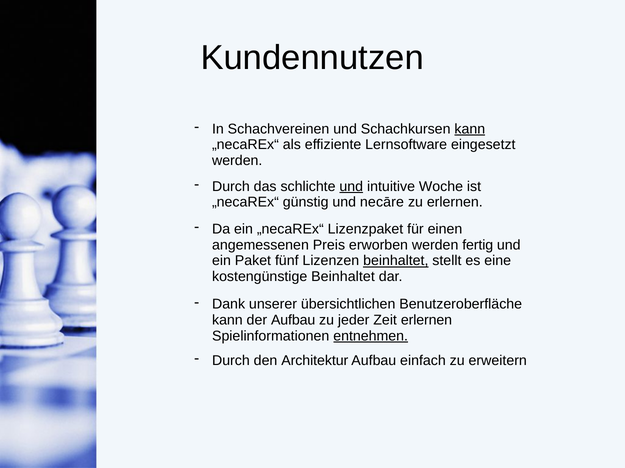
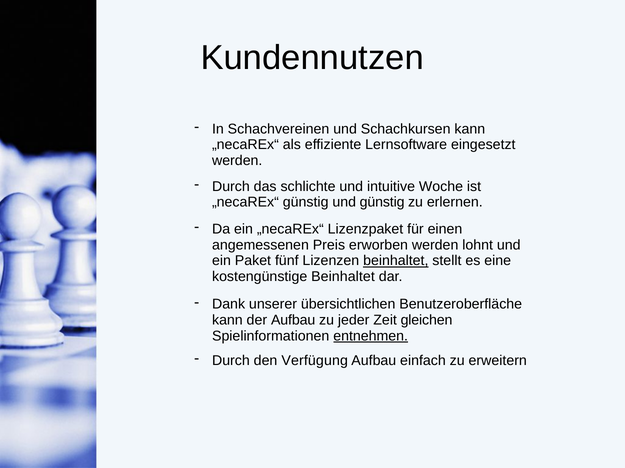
kann underline: present -> none (470, 129)
und underline: present -> none (351, 187)
und necāre: necāre -> günstig (382, 203)
fertig: fertig -> lohnt (478, 245)
Zeit erlernen: erlernen -> gleichen (427, 321)
Architektur: Architektur -> Verfügung (315, 361)
